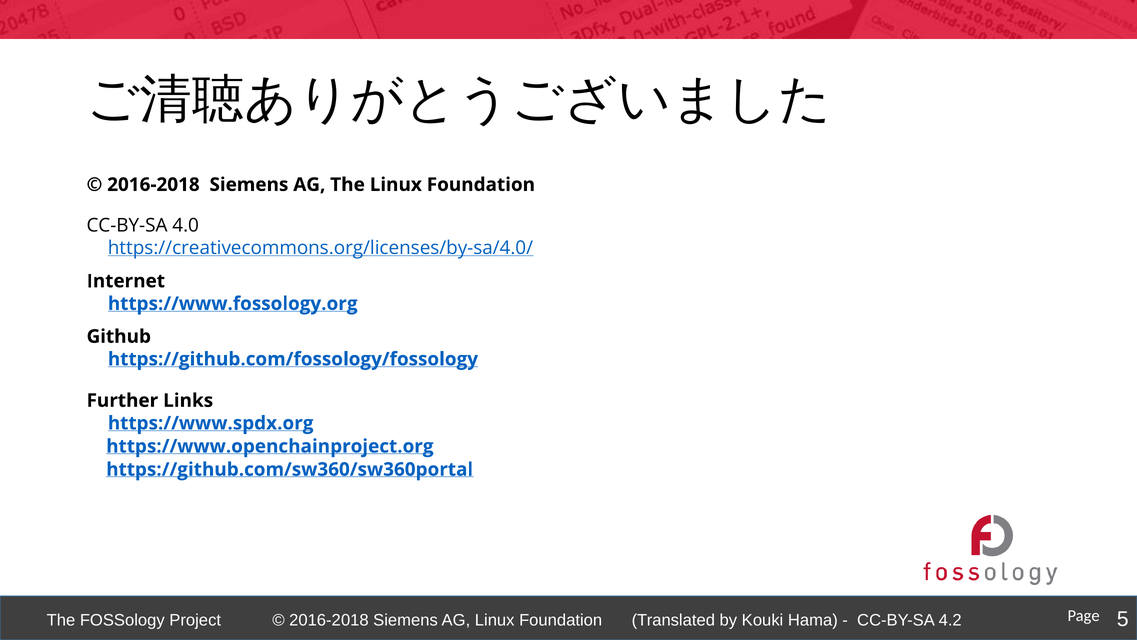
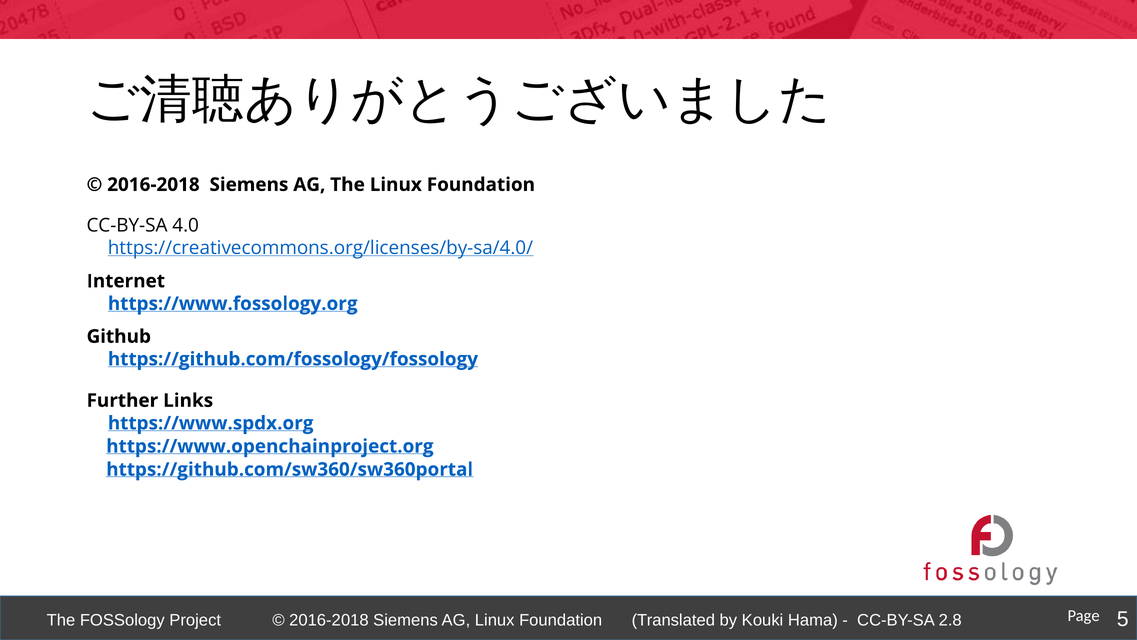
4.2: 4.2 -> 2.8 (950, 620)
